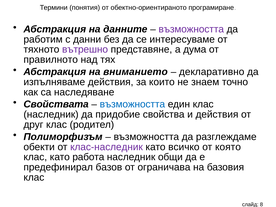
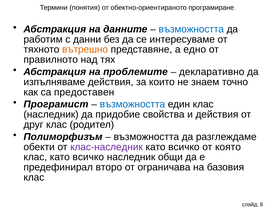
възможността colour: purple -> blue (191, 29)
вътрешно colour: purple -> orange (85, 50)
дума: дума -> едно (195, 50)
вниманието: вниманието -> проблемите (135, 72)
наследяване: наследяване -> предоставен (84, 92)
Свойствата: Свойствата -> Програмист (56, 104)
клас като работа: работа -> всичко (88, 157)
базов: базов -> второ (109, 167)
